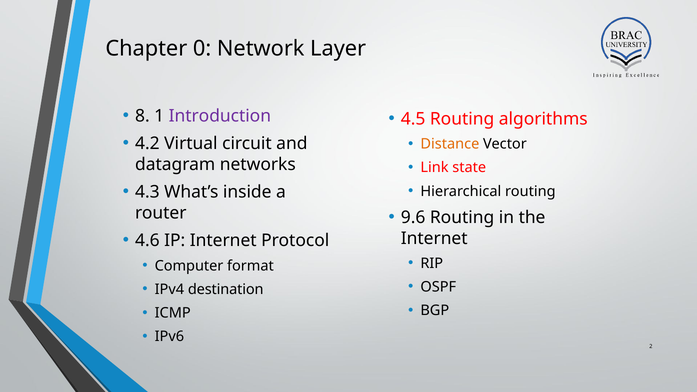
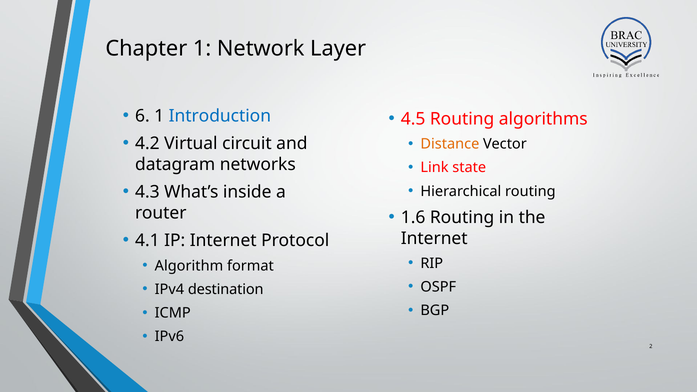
Chapter 0: 0 -> 1 (202, 49)
8: 8 -> 6 (142, 116)
Introduction colour: purple -> blue (220, 116)
9.6: 9.6 -> 1.6 (413, 217)
4.6: 4.6 -> 4.1 (147, 241)
Computer: Computer -> Algorithm (189, 266)
